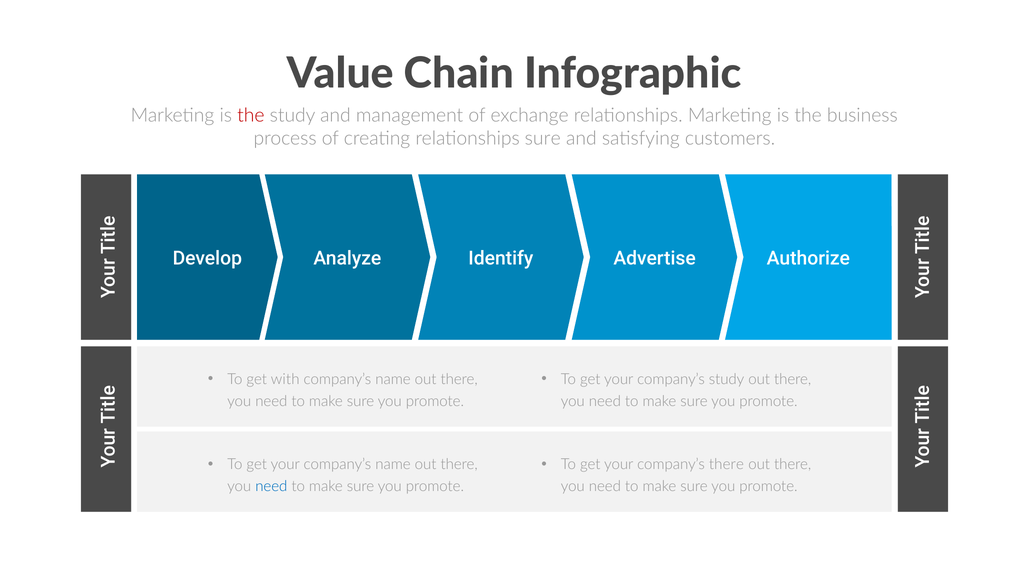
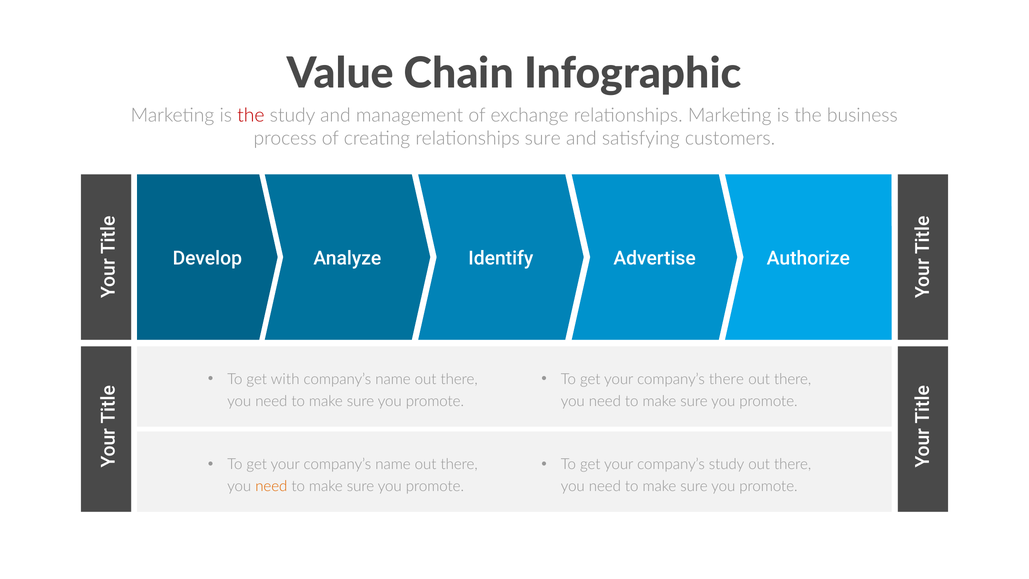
company’s study: study -> there (726, 379)
company’s there: there -> study (727, 464)
need colour: blue -> orange (271, 486)
